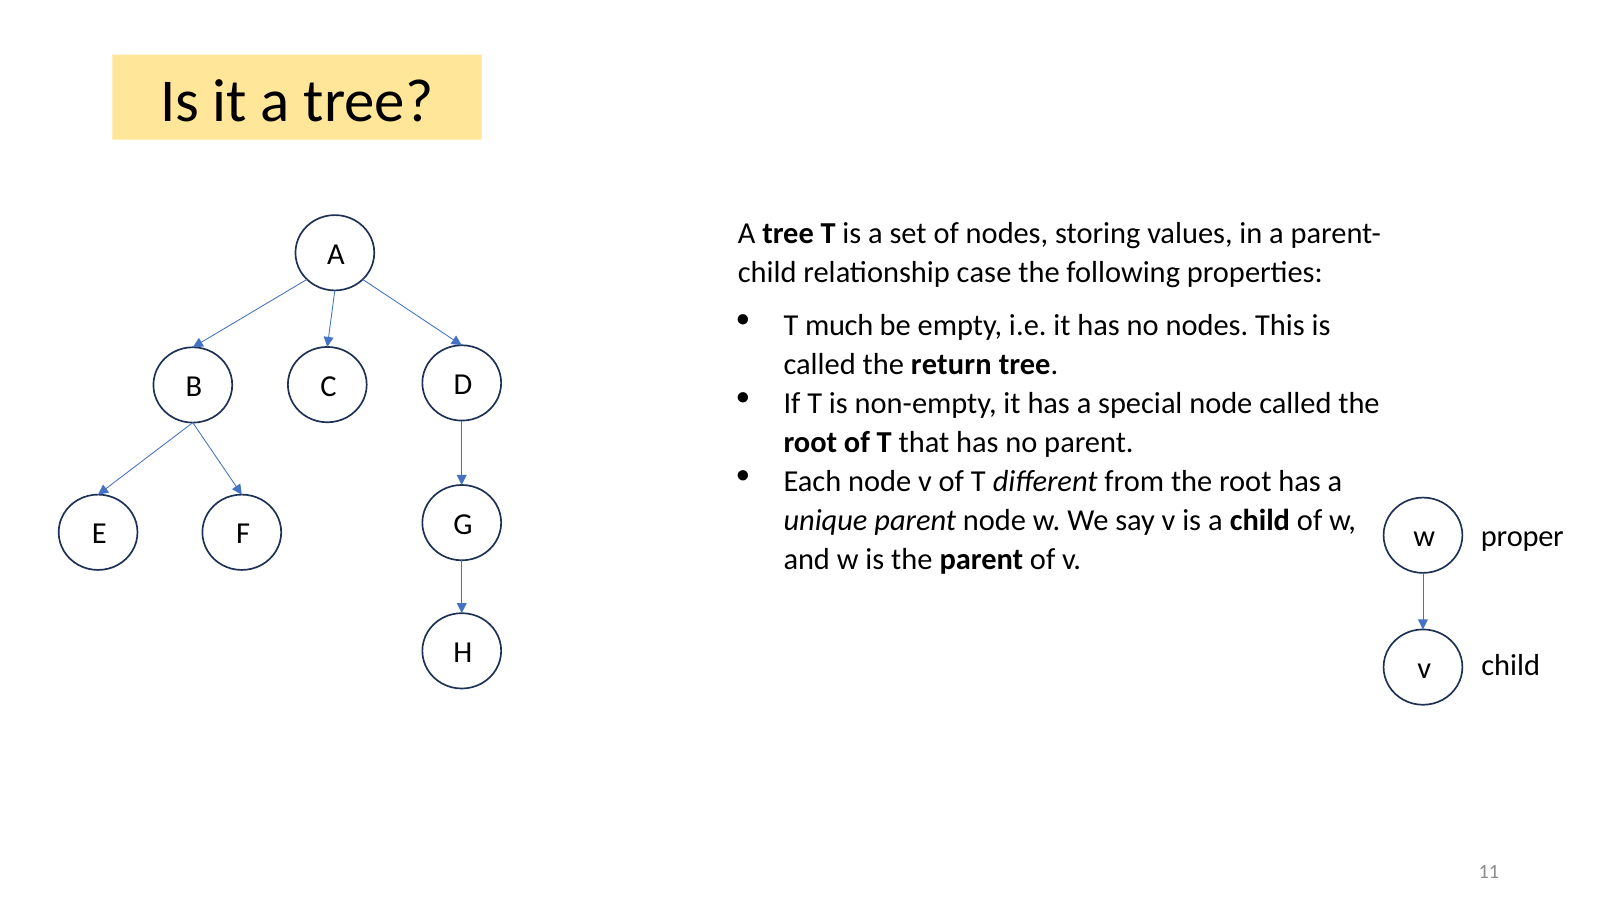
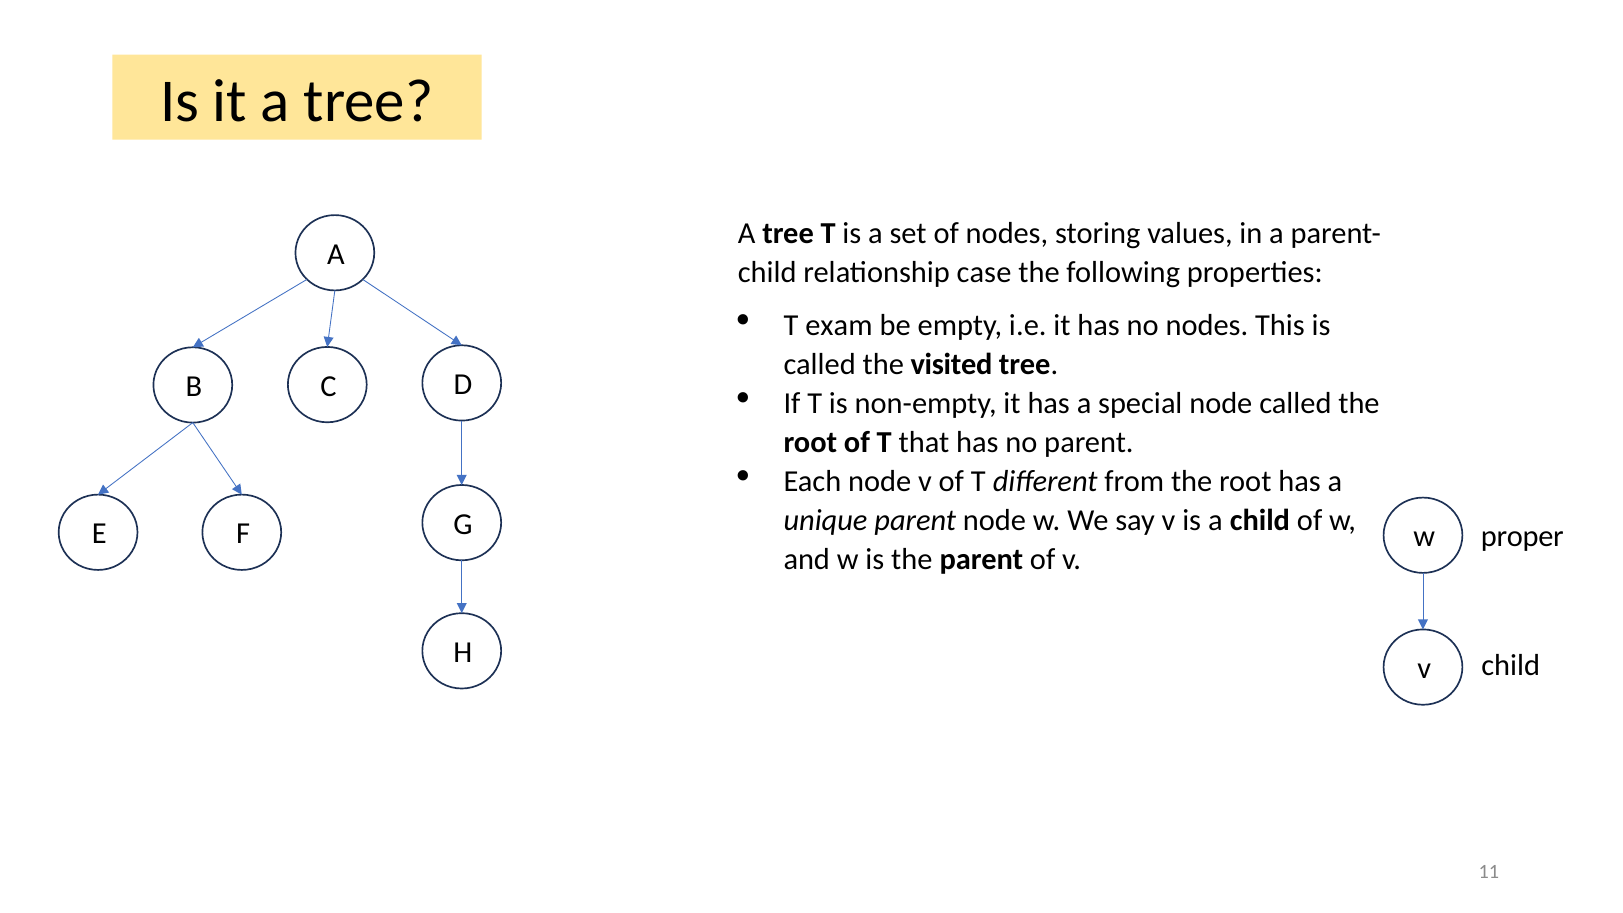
much: much -> exam (839, 325)
return: return -> visited (952, 364)
